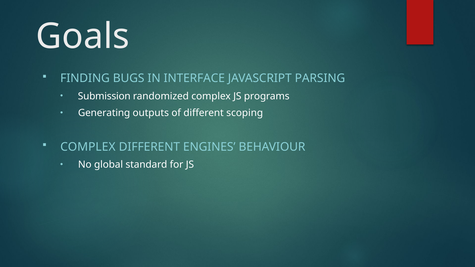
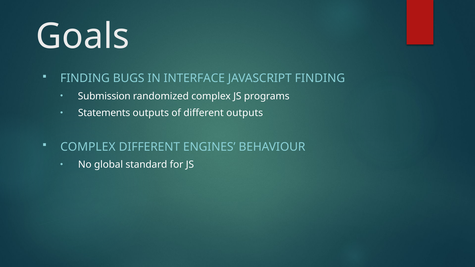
JAVASCRIPT PARSING: PARSING -> FINDING (320, 78)
Generating: Generating -> Statements (104, 113)
different scoping: scoping -> outputs (245, 113)
